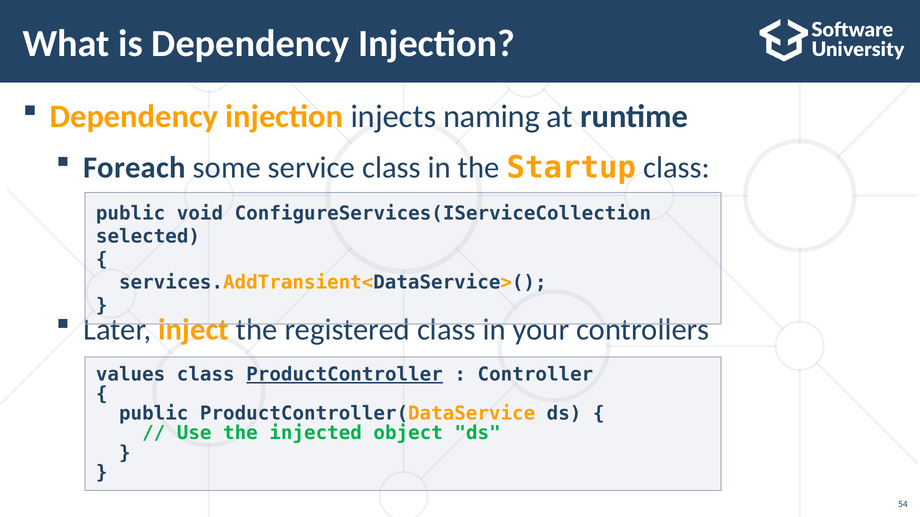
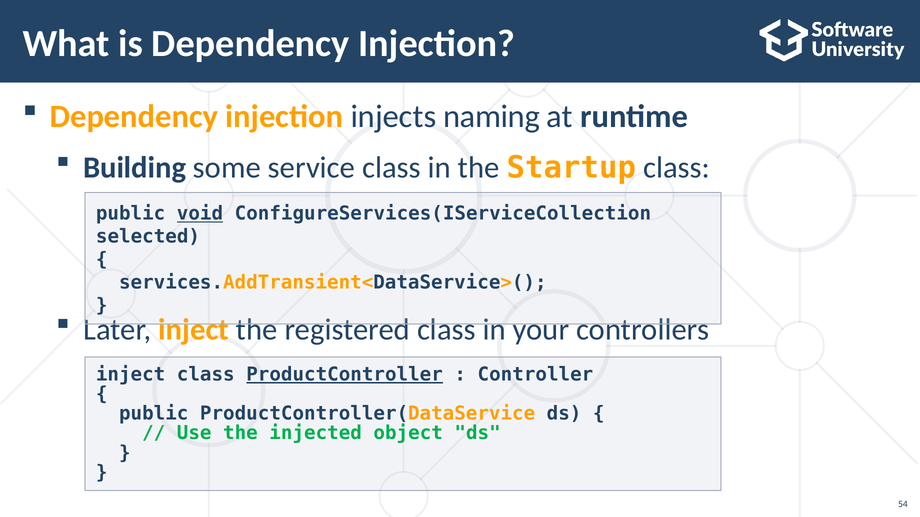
Foreach: Foreach -> Building (135, 168)
void underline: none -> present (200, 214)
values: values -> inject (131, 375)
